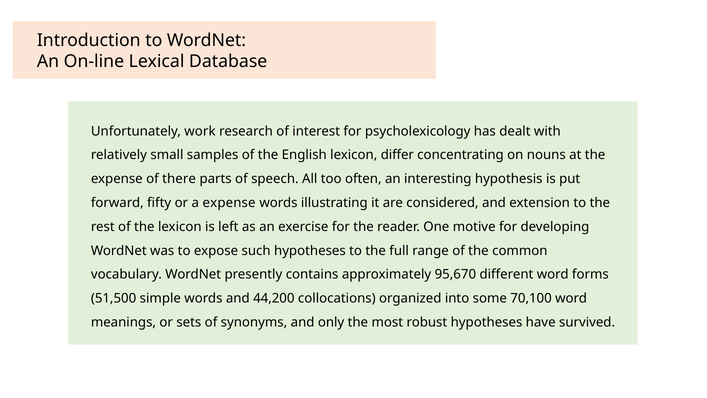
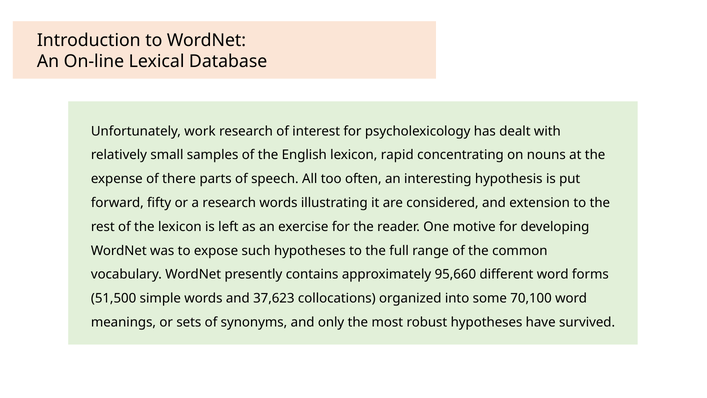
differ: differ -> rapid (397, 155)
a expense: expense -> research (229, 203)
95,670: 95,670 -> 95,660 (455, 274)
44,200: 44,200 -> 37,623 (274, 298)
